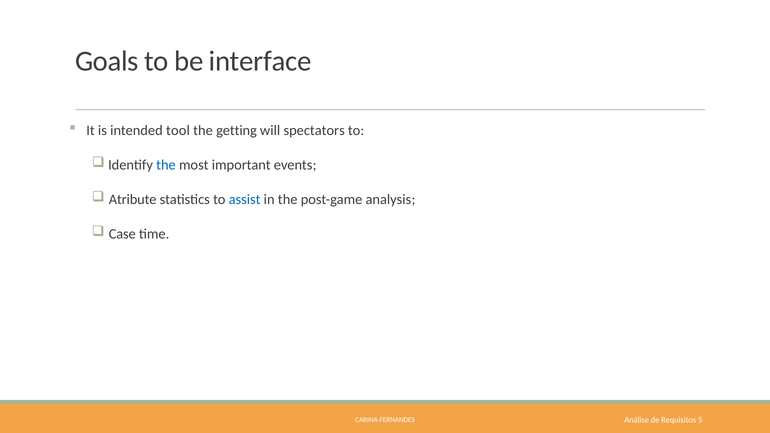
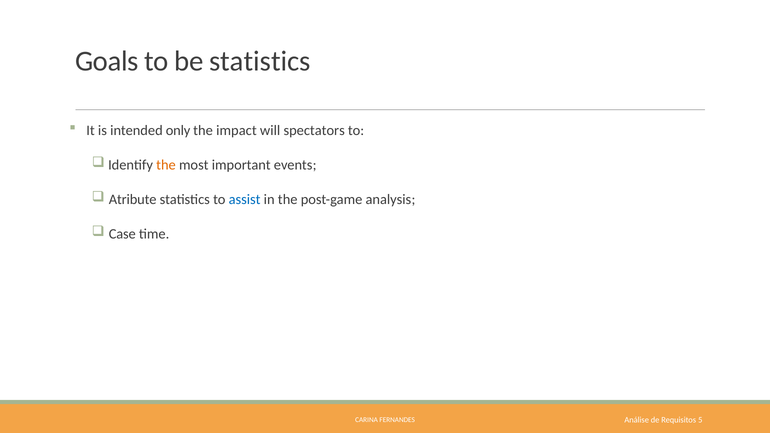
be interface: interface -> statistics (260, 61)
tool: tool -> only (178, 130)
getting: getting -> impact (236, 130)
the colour: blue -> orange (166, 165)
